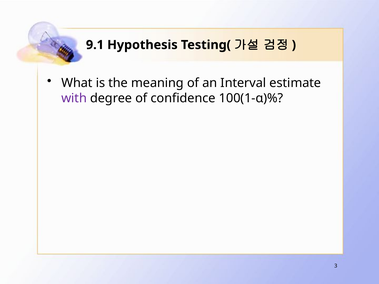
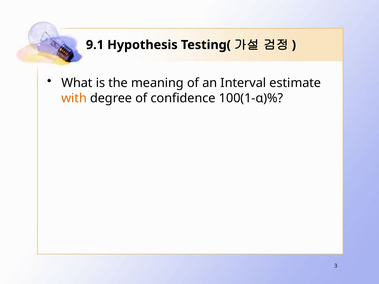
with colour: purple -> orange (74, 98)
